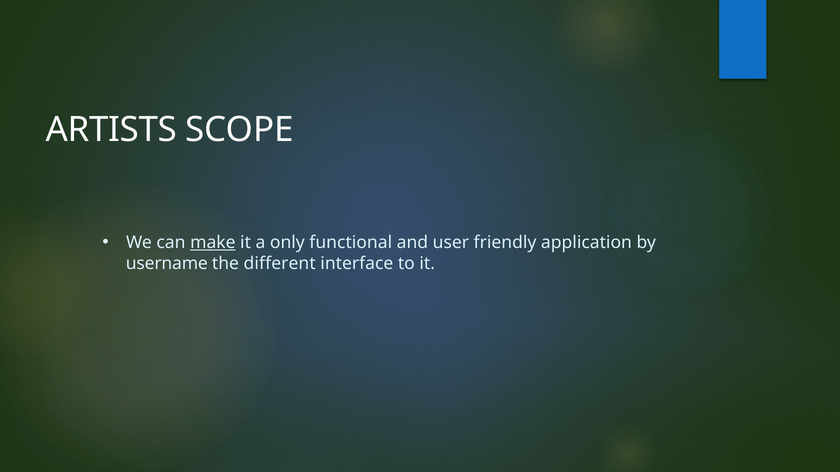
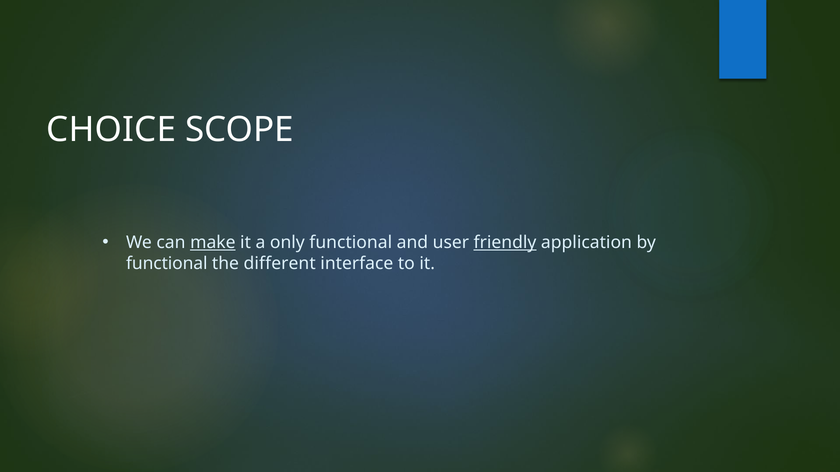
ARTISTS: ARTISTS -> CHOICE (111, 130)
friendly underline: none -> present (505, 243)
username: username -> functional (167, 264)
